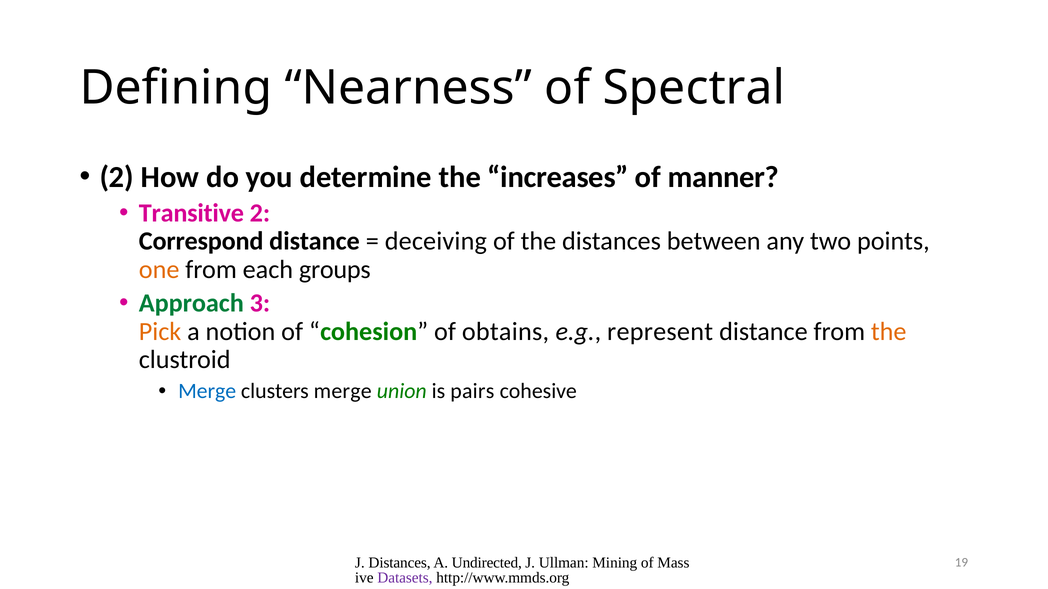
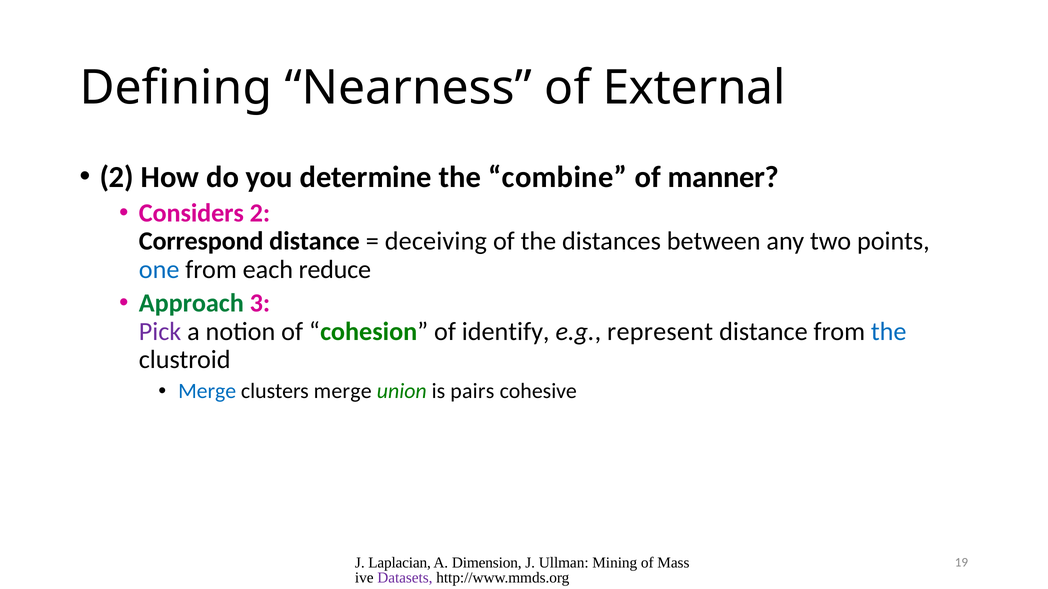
Spectral: Spectral -> External (694, 88)
increases: increases -> combine (558, 177)
Transitive: Transitive -> Considers (191, 213)
one colour: orange -> blue (159, 270)
groups: groups -> reduce (335, 270)
Pick colour: orange -> purple (160, 332)
obtains: obtains -> identify (506, 332)
the colour: orange -> blue (889, 332)
J Distances: Distances -> Laplacian (400, 563)
Undirected: Undirected -> Dimension (487, 563)
